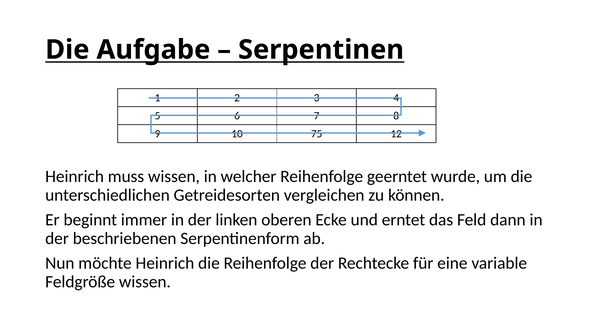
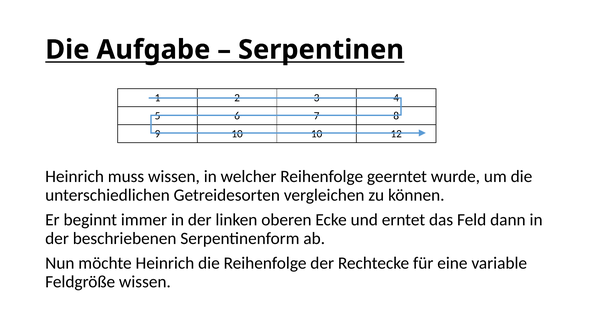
10 75: 75 -> 10 (317, 134)
